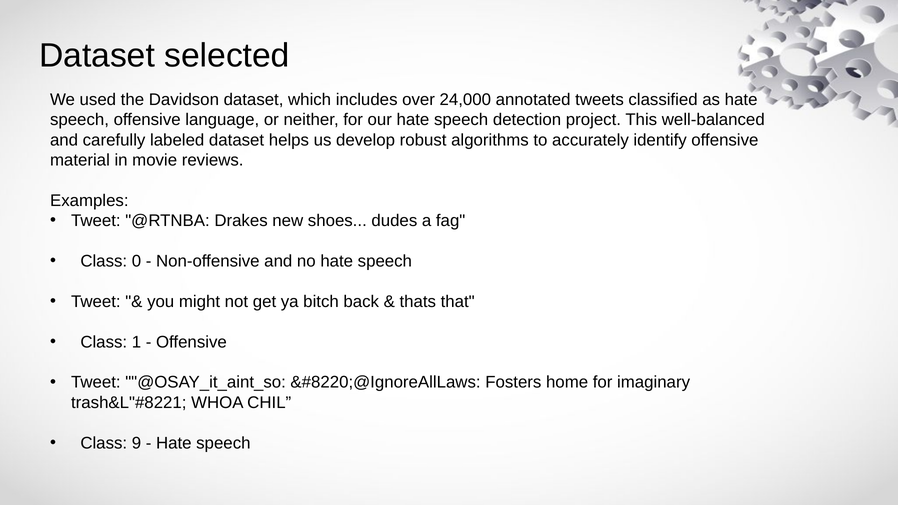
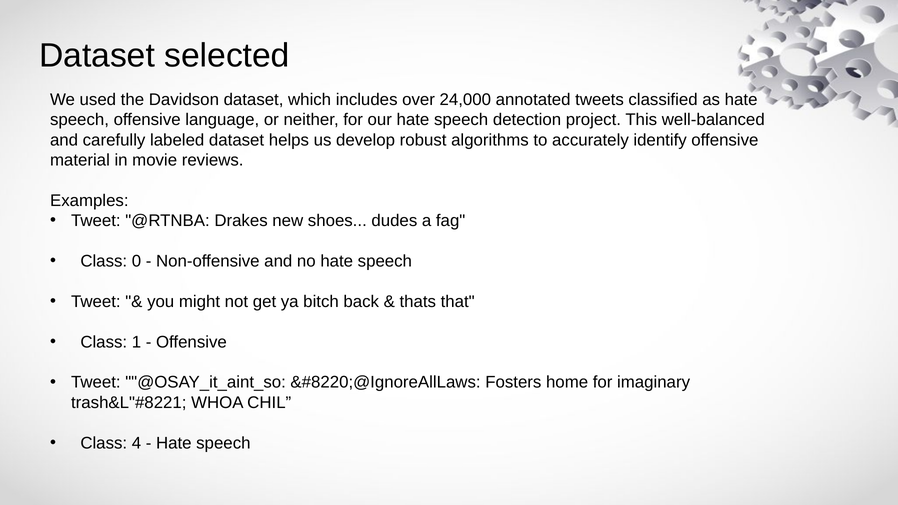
9: 9 -> 4 (137, 443)
